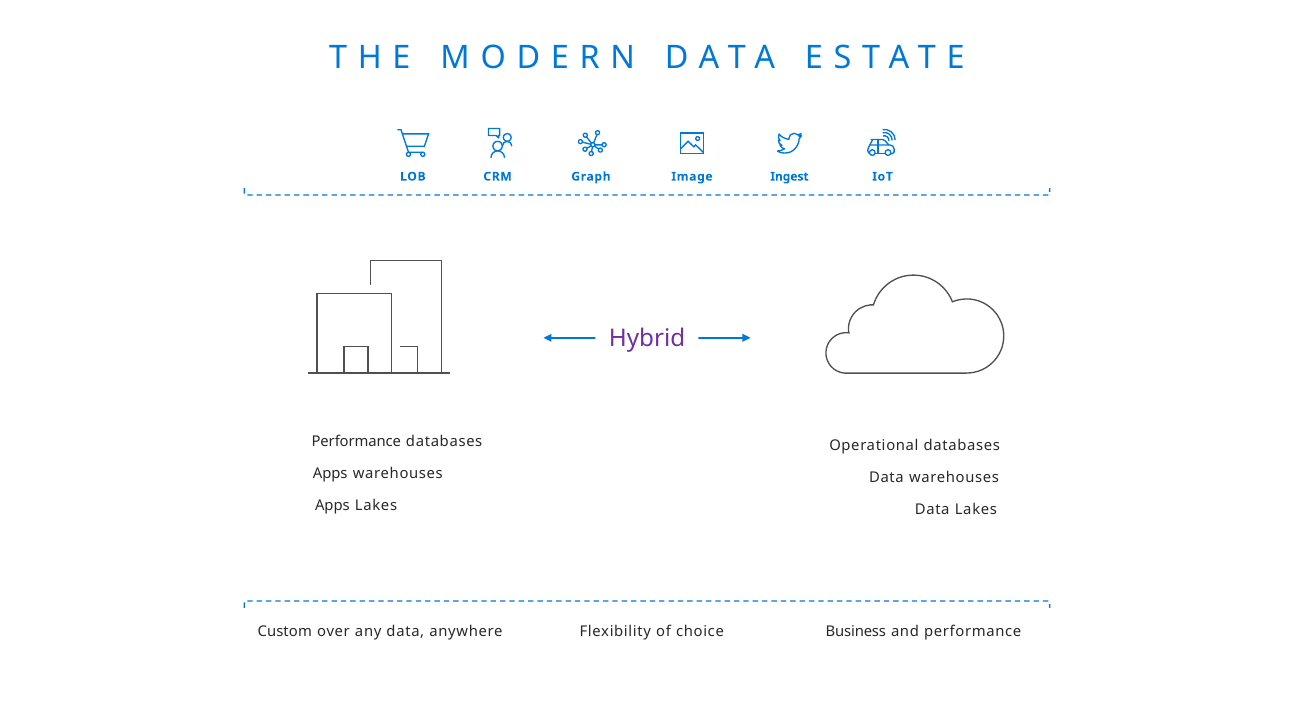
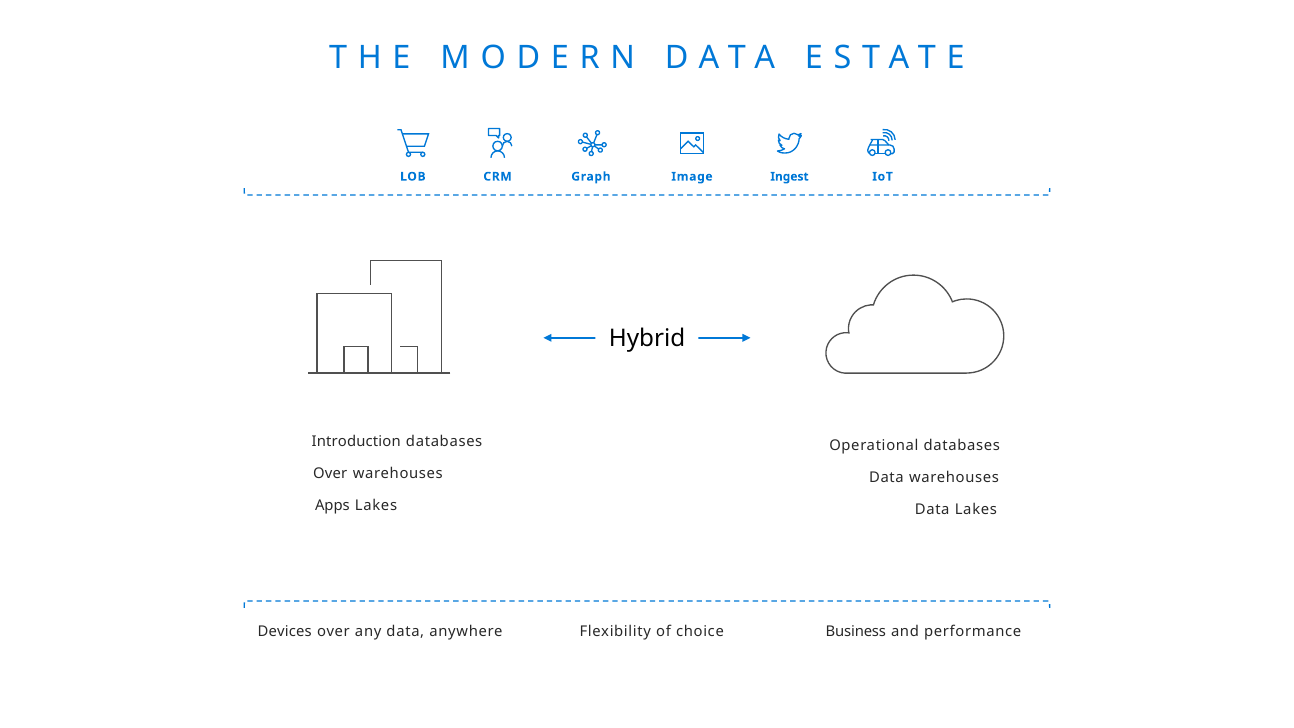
Hybrid colour: purple -> black (647, 339)
Performance: Performance -> Introduction (356, 441)
Apps: Apps -> Over (330, 473)
Custom: Custom -> Devices (285, 632)
